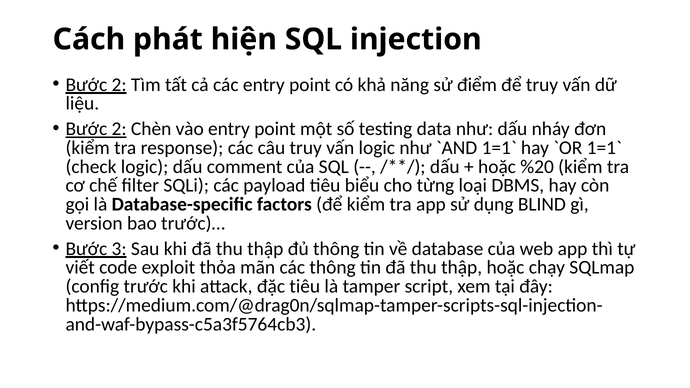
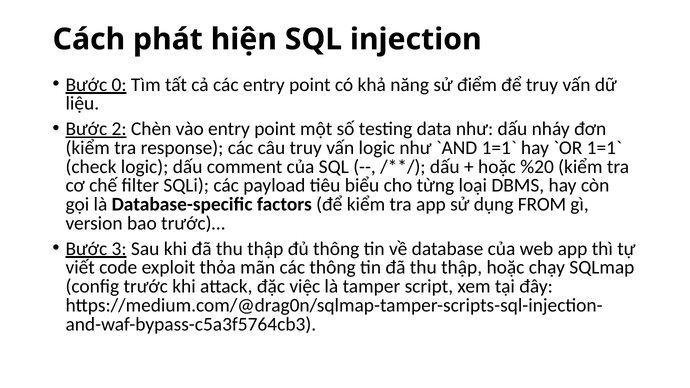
2: 2 -> 0 (119, 85)
BLIND: BLIND -> FROM (542, 204)
đặc tiêu: tiêu -> việc (305, 286)
